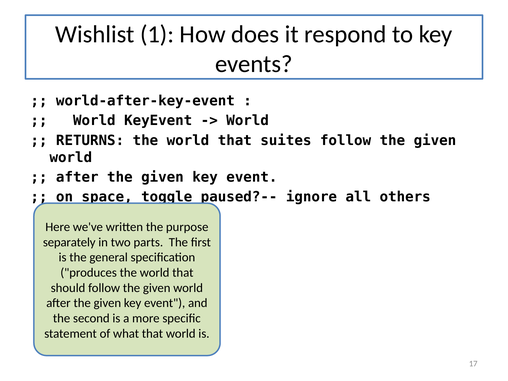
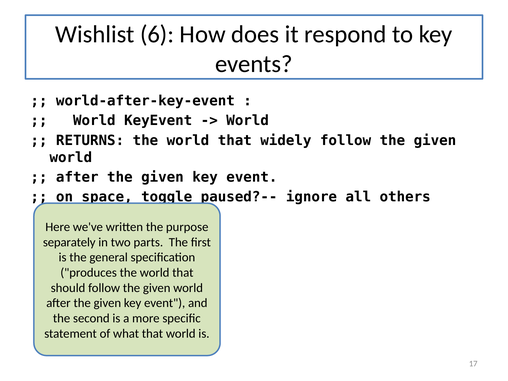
1: 1 -> 6 (157, 34)
suites: suites -> widely (286, 140)
